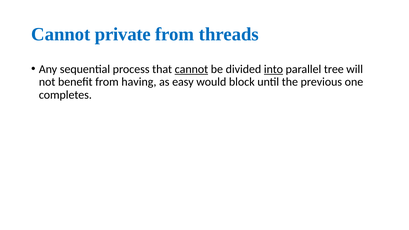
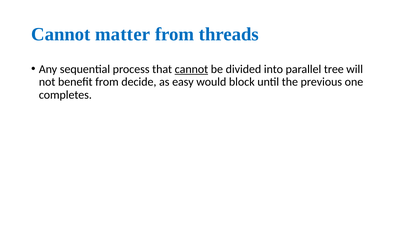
private: private -> matter (123, 34)
into underline: present -> none (273, 69)
having: having -> decide (139, 82)
